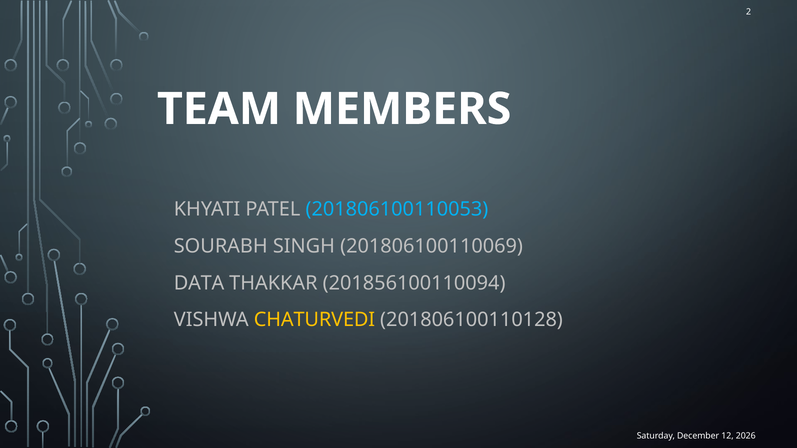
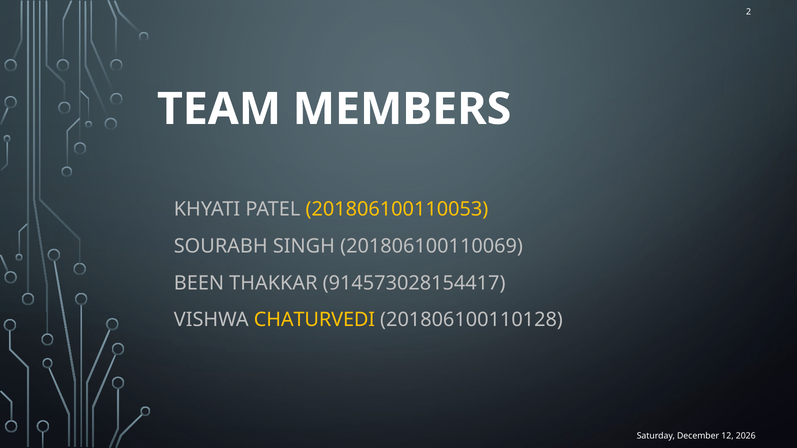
201806100110053 colour: light blue -> yellow (397, 209)
DATA: DATA -> BEEN (199, 283)
201856100110094: 201856100110094 -> 914573028154417 (414, 283)
